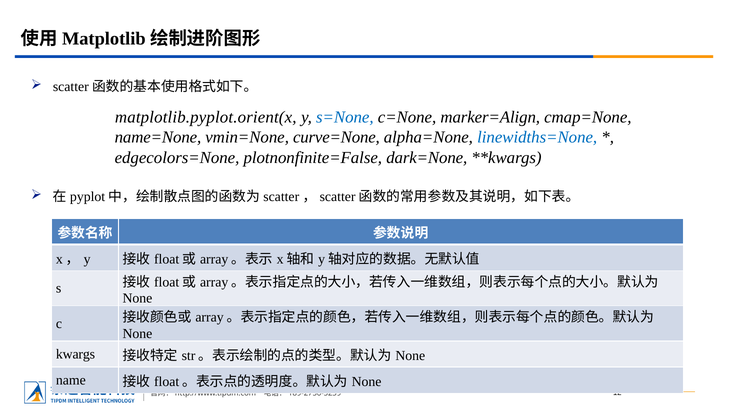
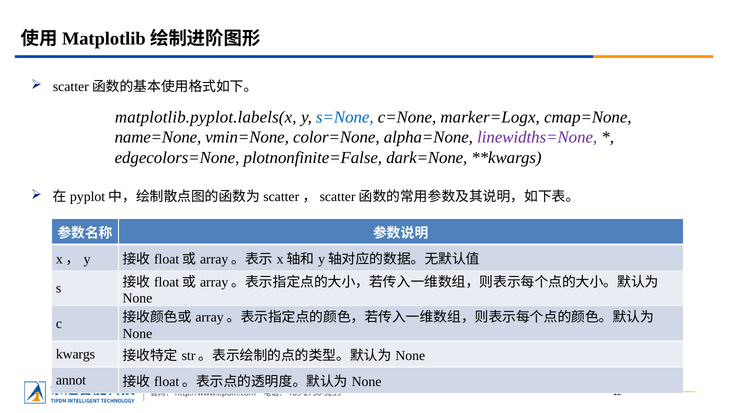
matplotlib.pyplot.orient(x: matplotlib.pyplot.orient(x -> matplotlib.pyplot.labels(x (206, 117)
marker=Align: marker=Align -> marker=Logx (490, 117)
curve=None: curve=None -> color=None (336, 137)
linewidths=None colour: blue -> purple (537, 137)
name: name -> annot (71, 381)
